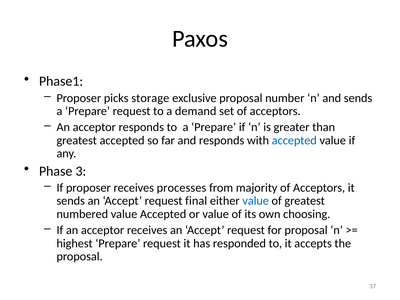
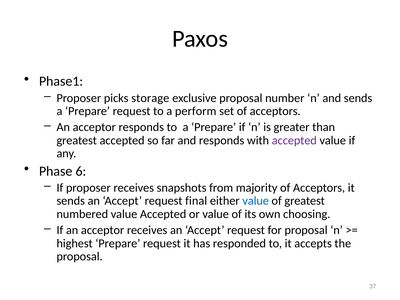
demand: demand -> perform (196, 111)
accepted colour: blue -> purple (294, 140)
3: 3 -> 6 (81, 171)
processes: processes -> snapshots (182, 188)
